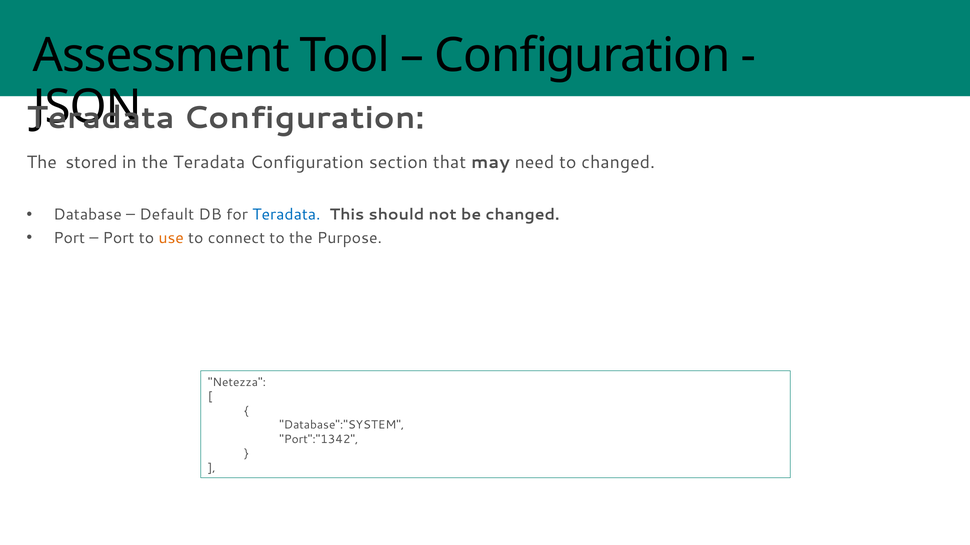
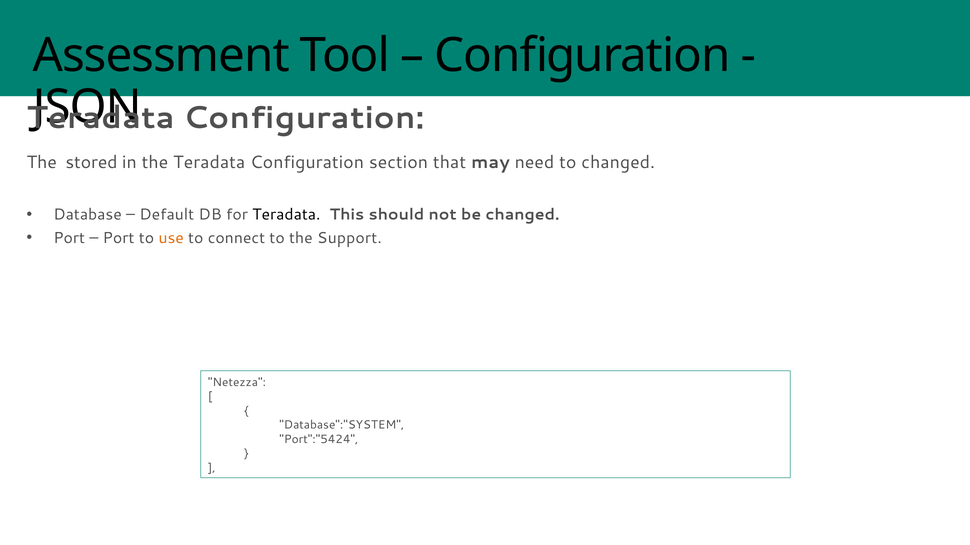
Teradata colour: blue -> black (286, 215)
Purpose: Purpose -> Support (349, 238)
Port":"1342: Port":"1342 -> Port":"5424 (319, 440)
